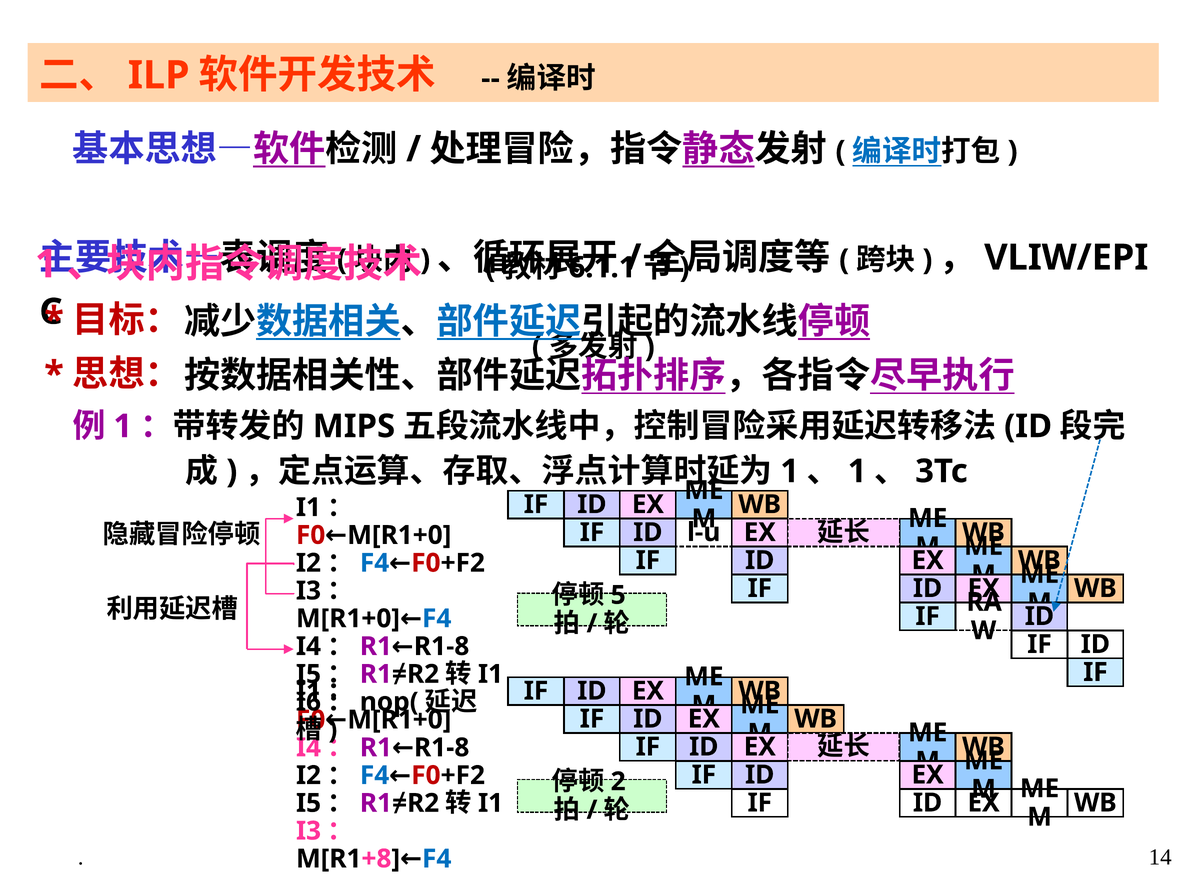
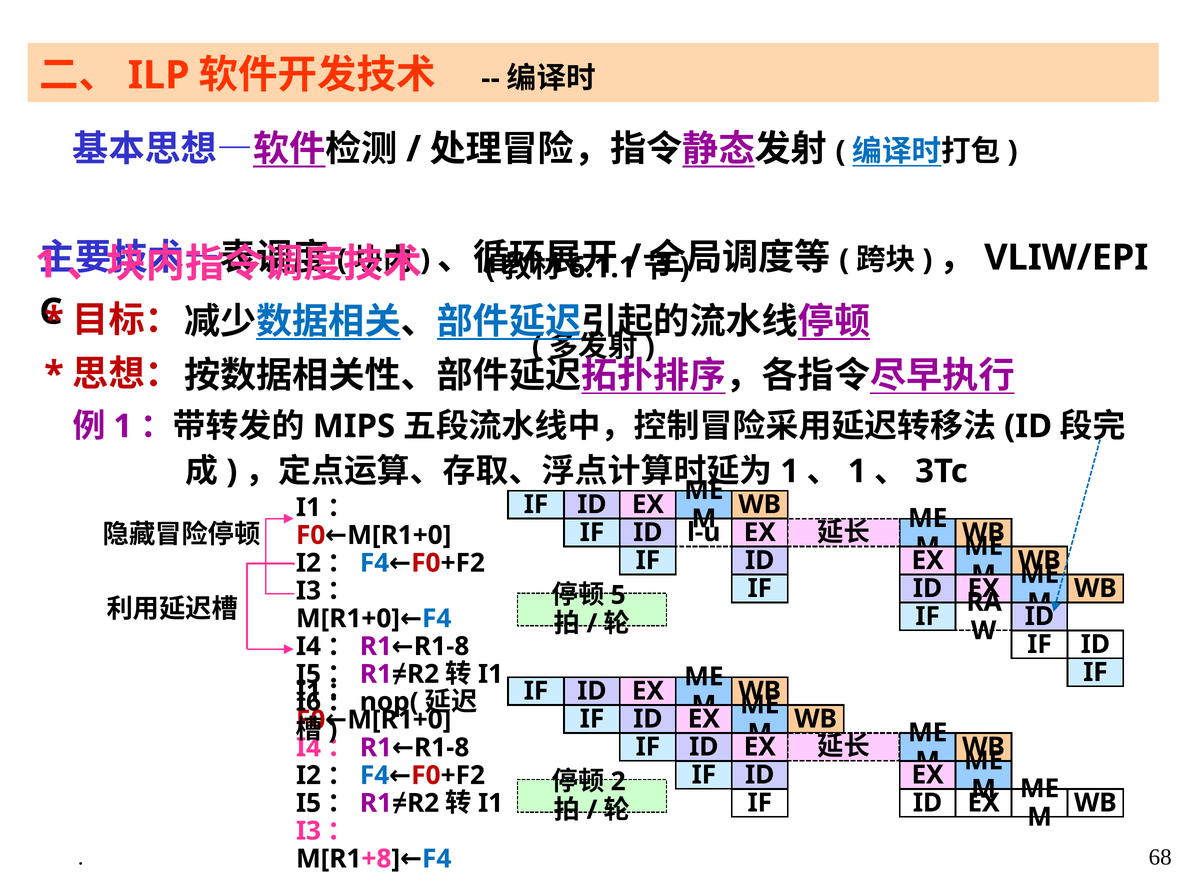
14: 14 -> 68 (1160, 857)
